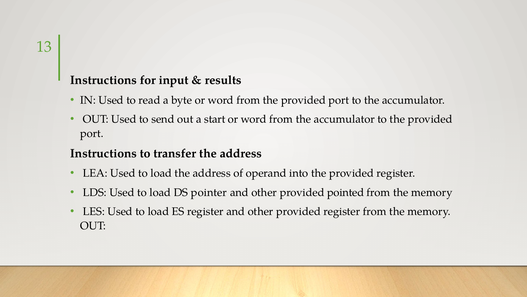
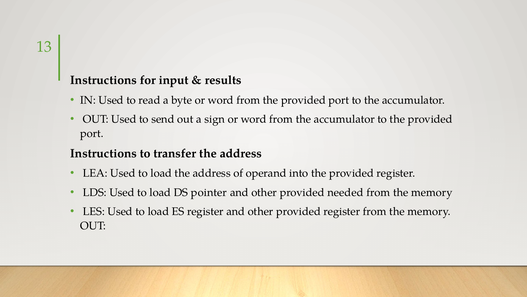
start: start -> sign (215, 119)
pointed: pointed -> needed (345, 192)
